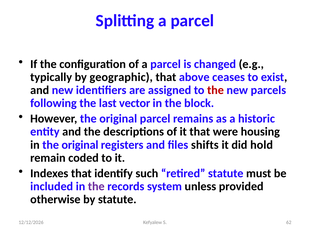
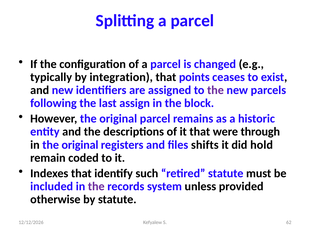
geographic: geographic -> integration (121, 77)
above: above -> points (194, 77)
the colour: red -> purple (215, 90)
vector: vector -> assign (135, 103)
housing: housing -> through (260, 131)
